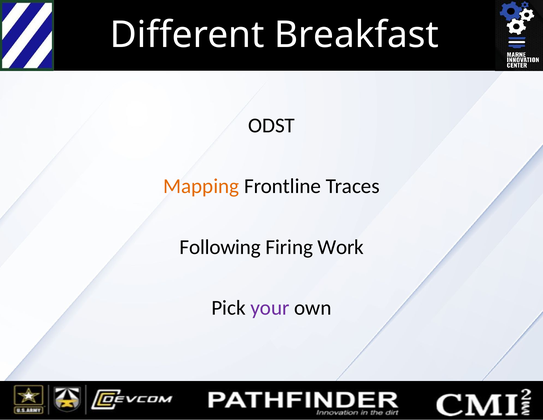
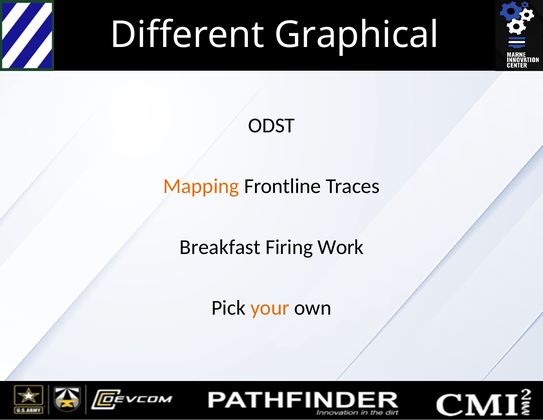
Breakfast: Breakfast -> Graphical (357, 35)
Following: Following -> Breakfast (220, 247)
your colour: purple -> orange (270, 308)
